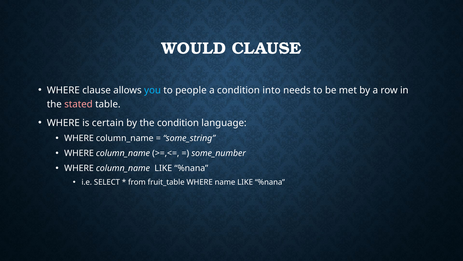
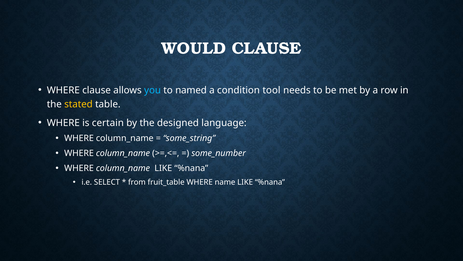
people: people -> named (191, 90)
into: into -> tool (271, 90)
stated colour: pink -> yellow (78, 104)
the condition: condition -> designed (178, 123)
